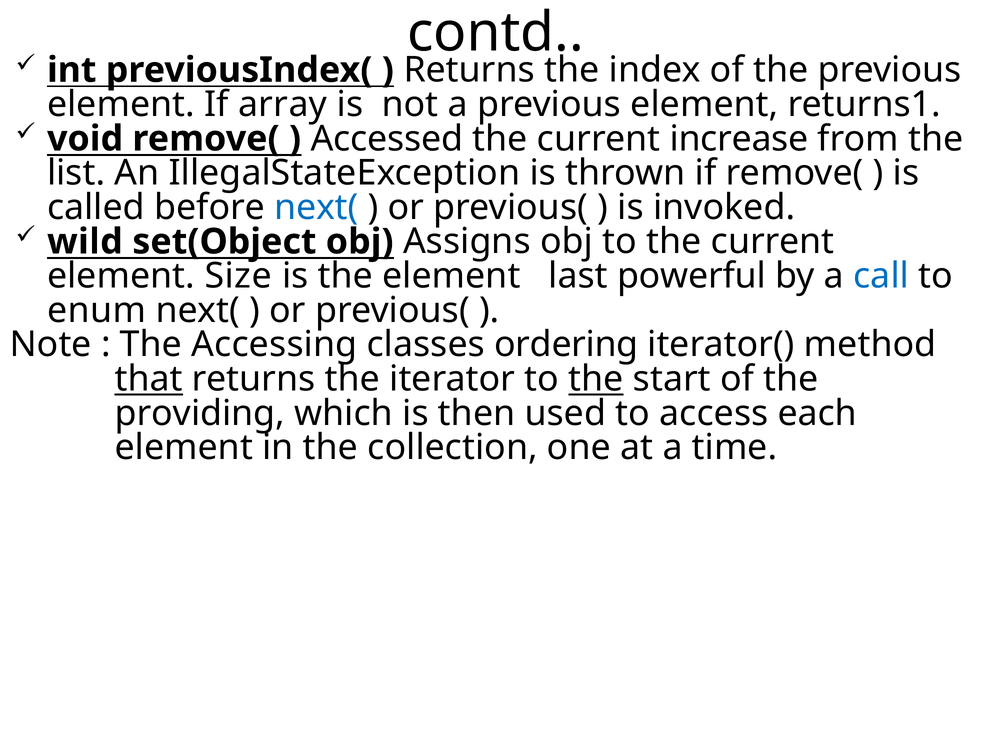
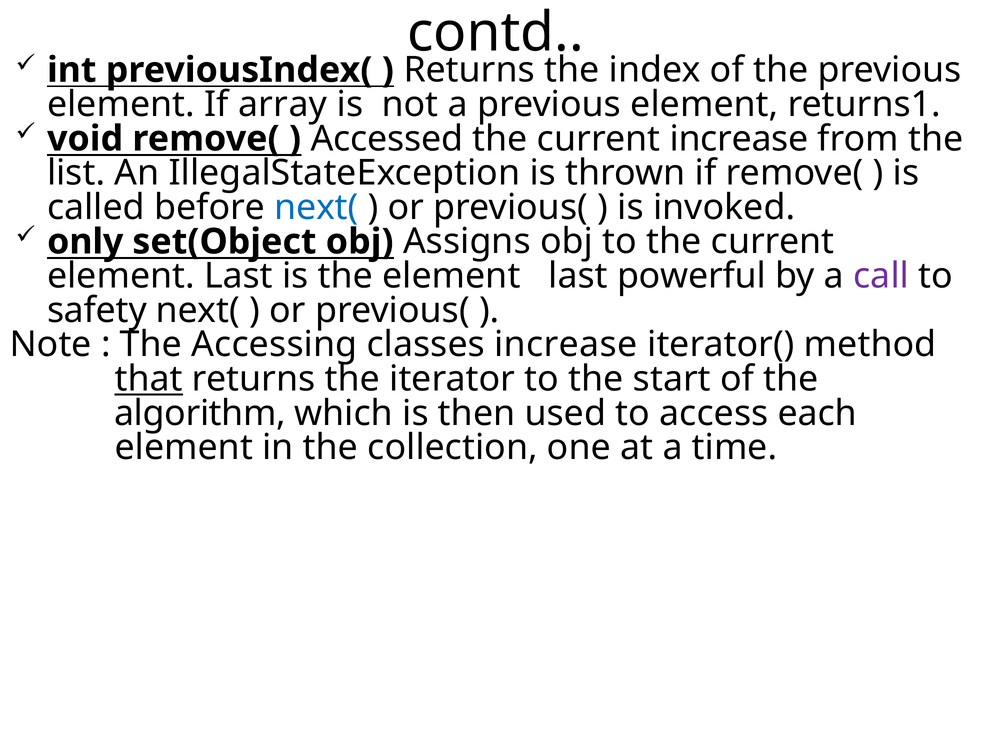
wild: wild -> only (85, 242)
Size: Size -> Last (239, 276)
call colour: blue -> purple (881, 276)
enum: enum -> safety (97, 310)
classes ordering: ordering -> increase (566, 345)
the underline: present -> none (596, 379)
providing: providing -> algorithm (200, 413)
